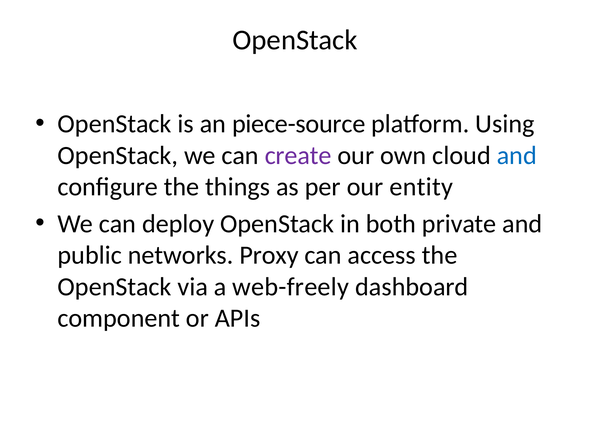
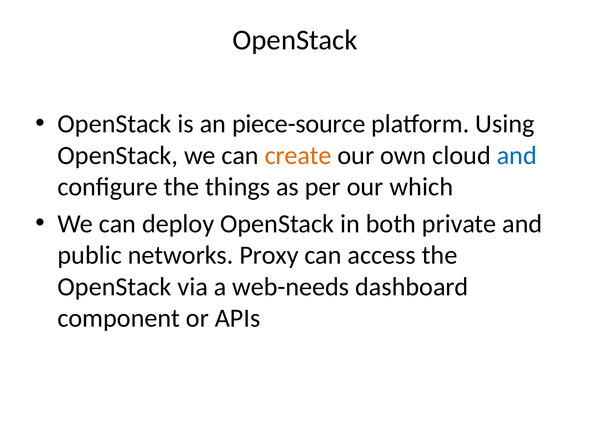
create colour: purple -> orange (298, 155)
entity: entity -> which (421, 187)
web-freely: web-freely -> web-needs (291, 286)
